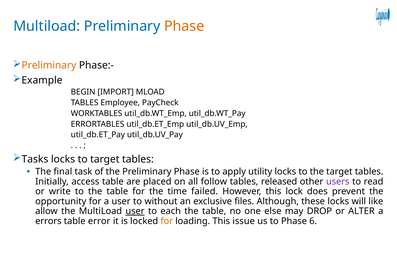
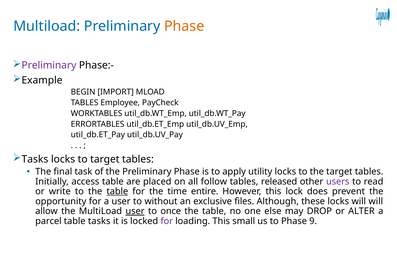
Preliminary colour: orange -> purple (49, 65)
table underline: none -> present (117, 191)
failed: failed -> entire (205, 191)
will like: like -> will (376, 201)
each: each -> once (171, 211)
errors: errors -> parcel (48, 221)
table error: error -> tasks (99, 221)
for colour: orange -> purple (167, 221)
issue: issue -> small (244, 221)
6: 6 -> 9 (313, 221)
